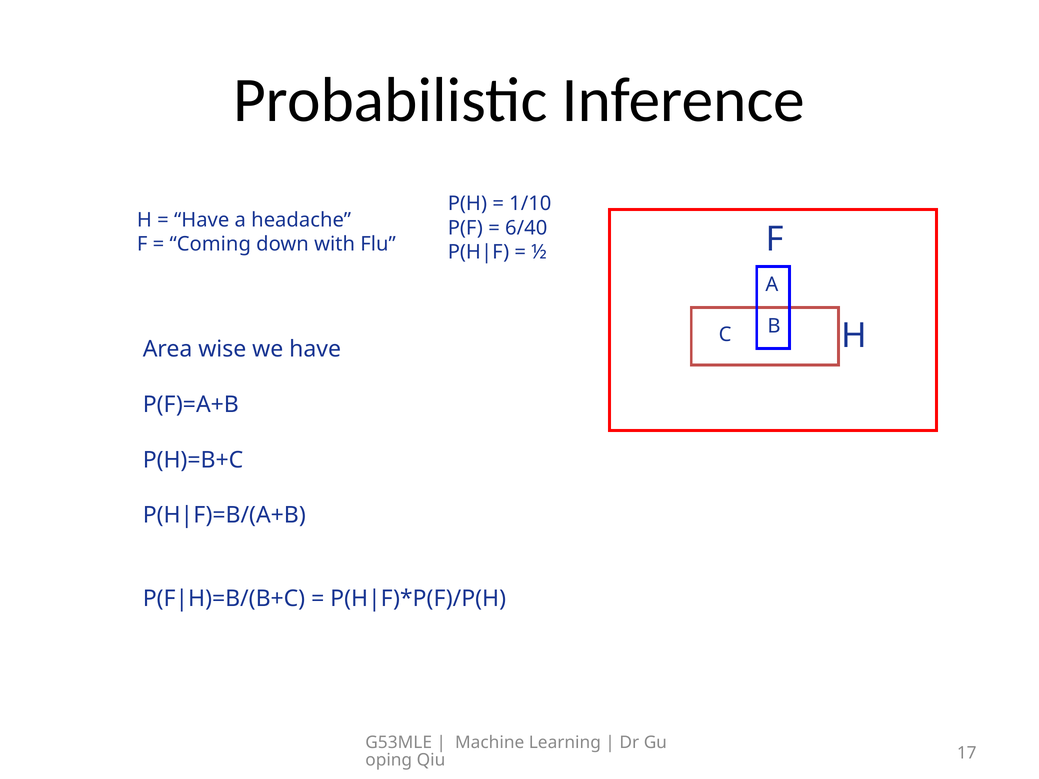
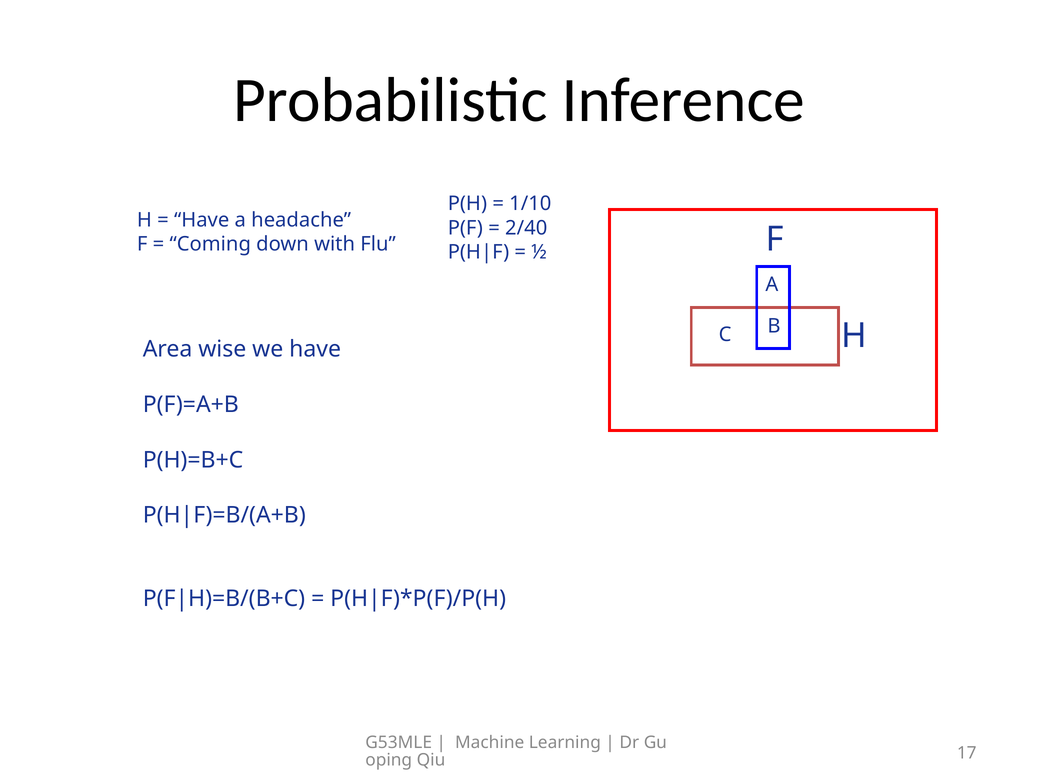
6/40: 6/40 -> 2/40 (526, 228)
